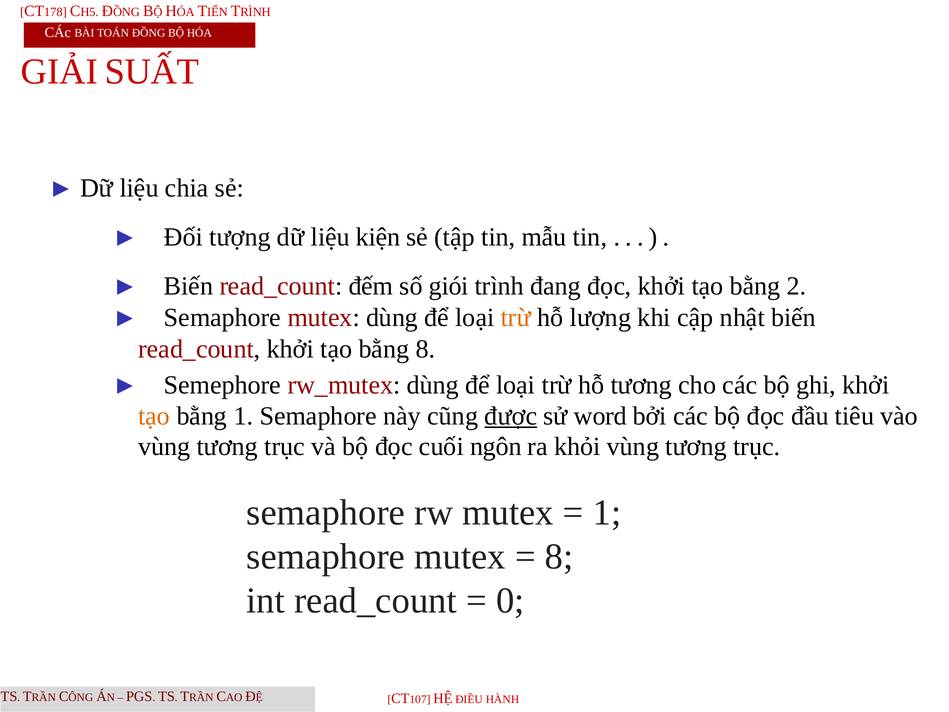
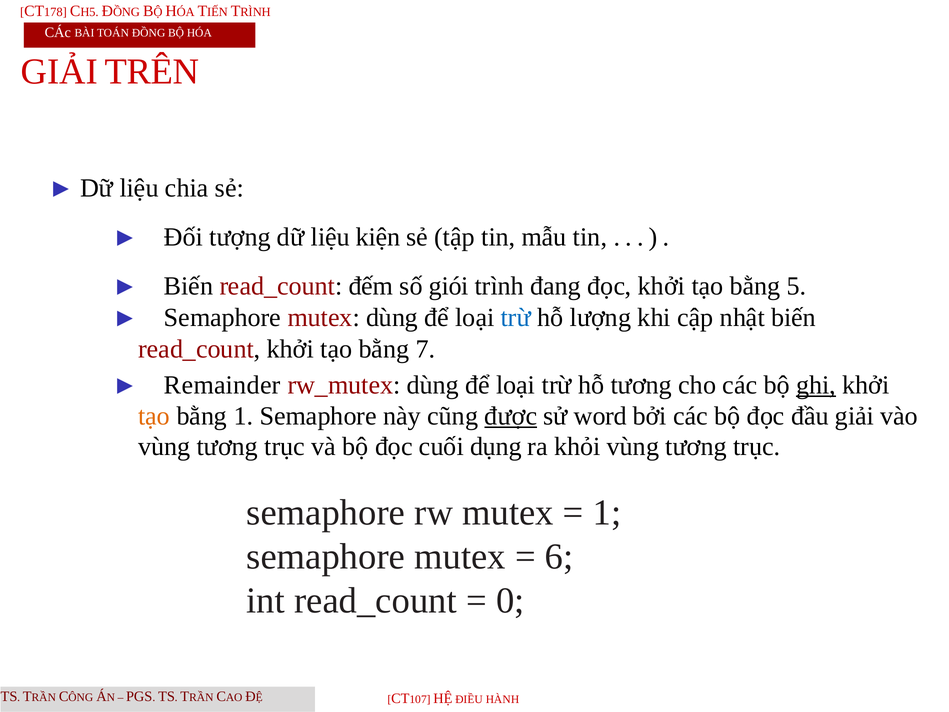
SUẤT: SUẤT -> TRÊN (152, 72)
2: 2 -> 5 (797, 286)
trừ colour: orange -> blue (516, 317)
bằng 8: 8 -> 7 (425, 349)
Semephore: Semephore -> Remainder (222, 385)
ghi underline: none -> present (816, 385)
đầu tiêu: tiêu -> giải (855, 416)
ngôn: ngôn -> dụng (496, 447)
8: 8 -> 6 (559, 557)
